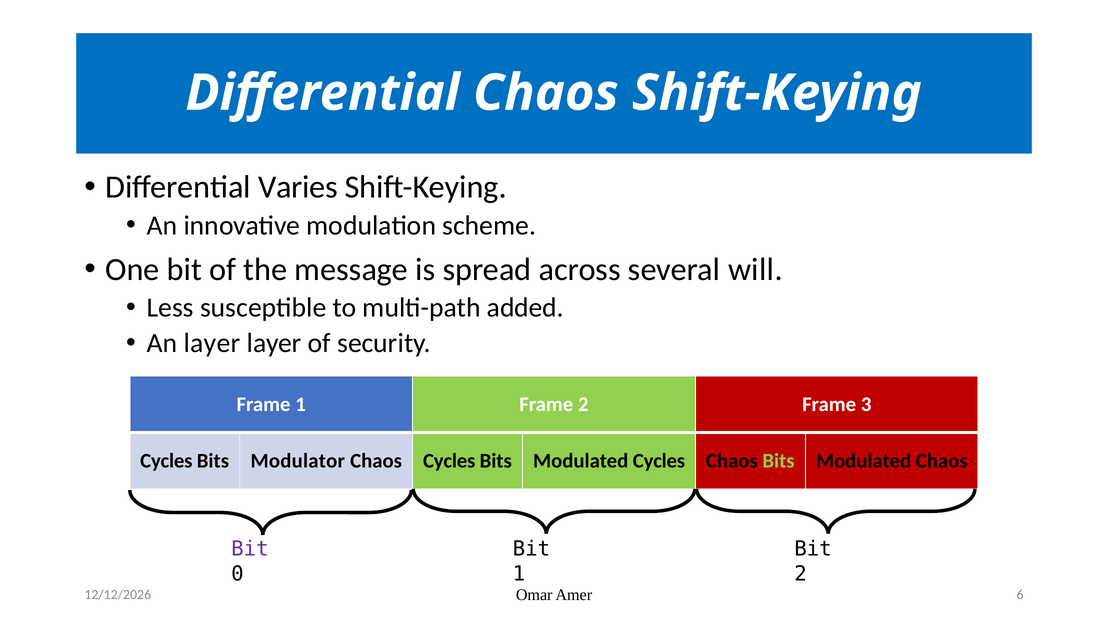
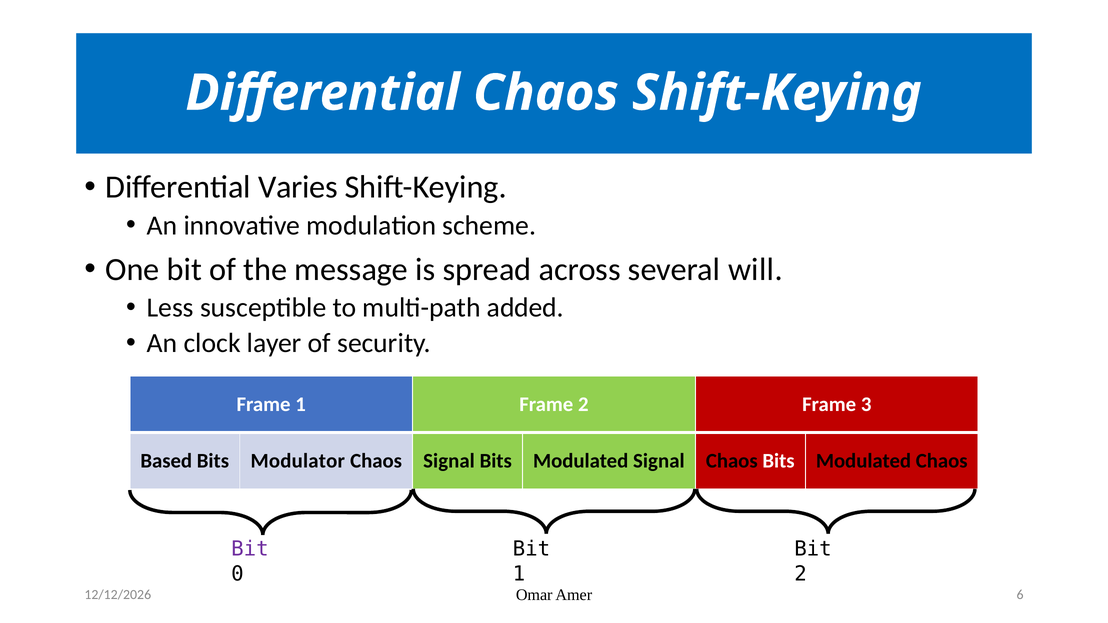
An layer: layer -> clock (212, 343)
Cycles: Cycles -> Based (166, 461)
Chaos Cycles: Cycles -> Signal (449, 461)
Modulated Cycles: Cycles -> Signal (659, 461)
Bits colour: light green -> white (779, 461)
